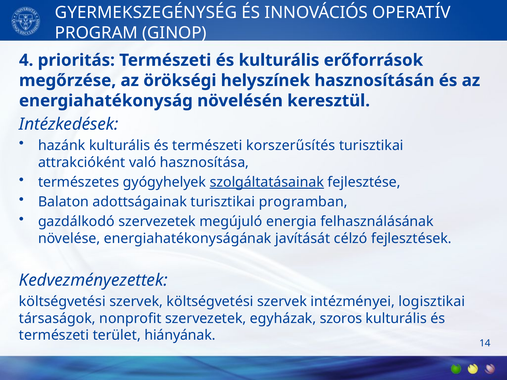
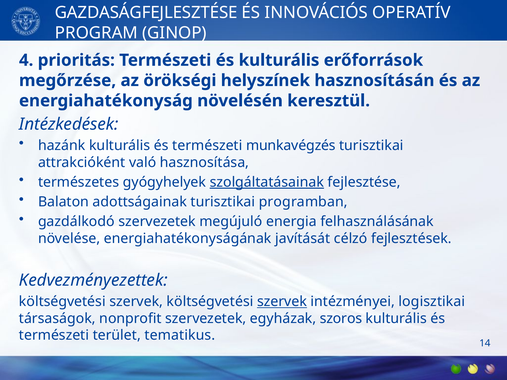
GYERMEKSZEGÉNYSÉG: GYERMEKSZEGÉNYSÉG -> GAZDASÁGFEJLESZTÉSE (146, 13)
korszerűsítés: korszerűsítés -> munkavégzés (291, 146)
szervek underline: none -> present (282, 302)
hiányának: hiányának -> tematikus (180, 336)
